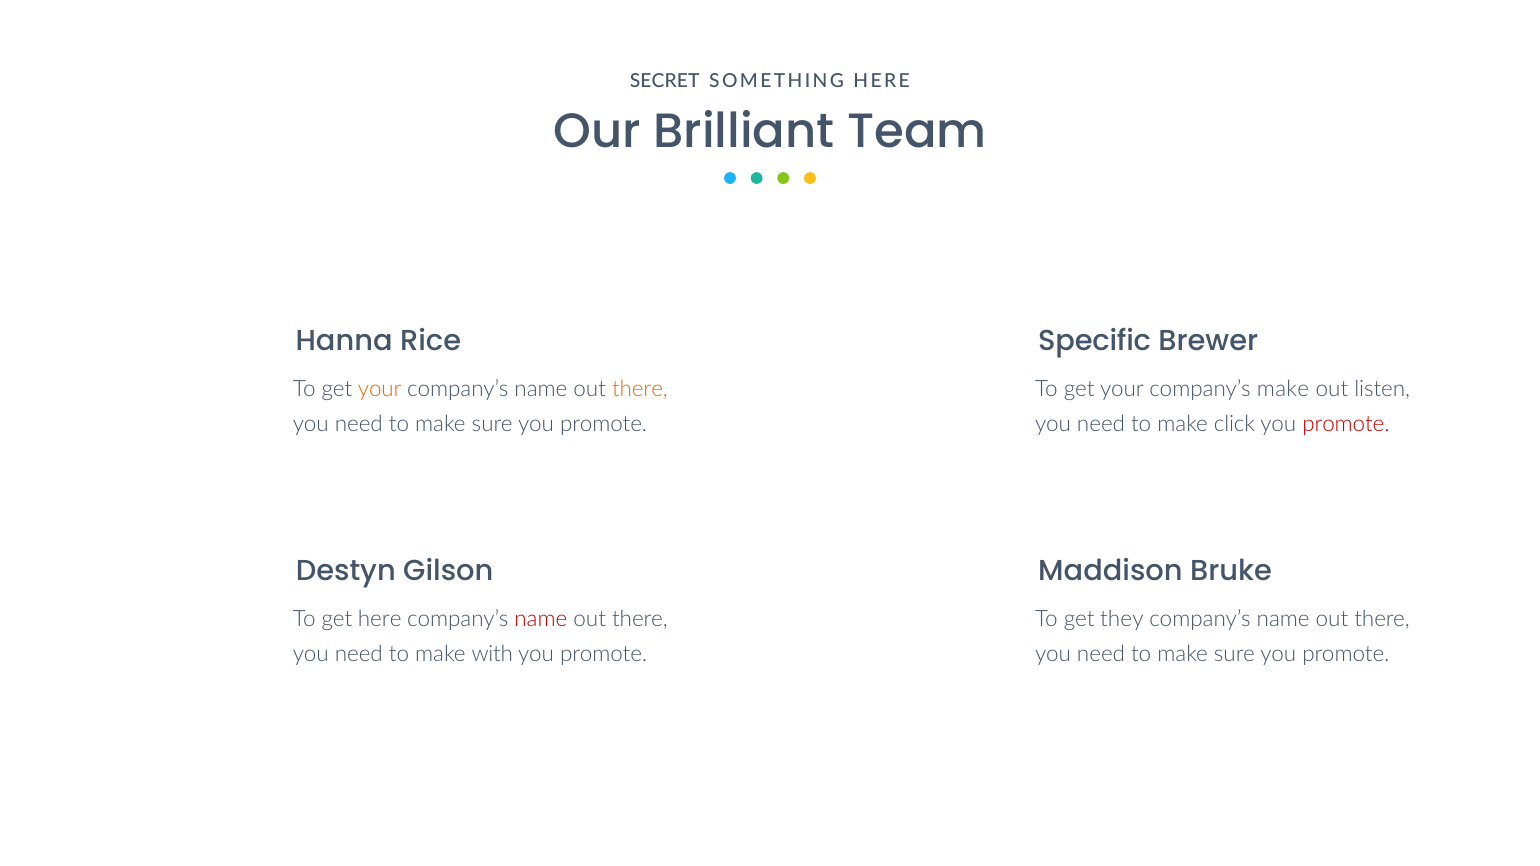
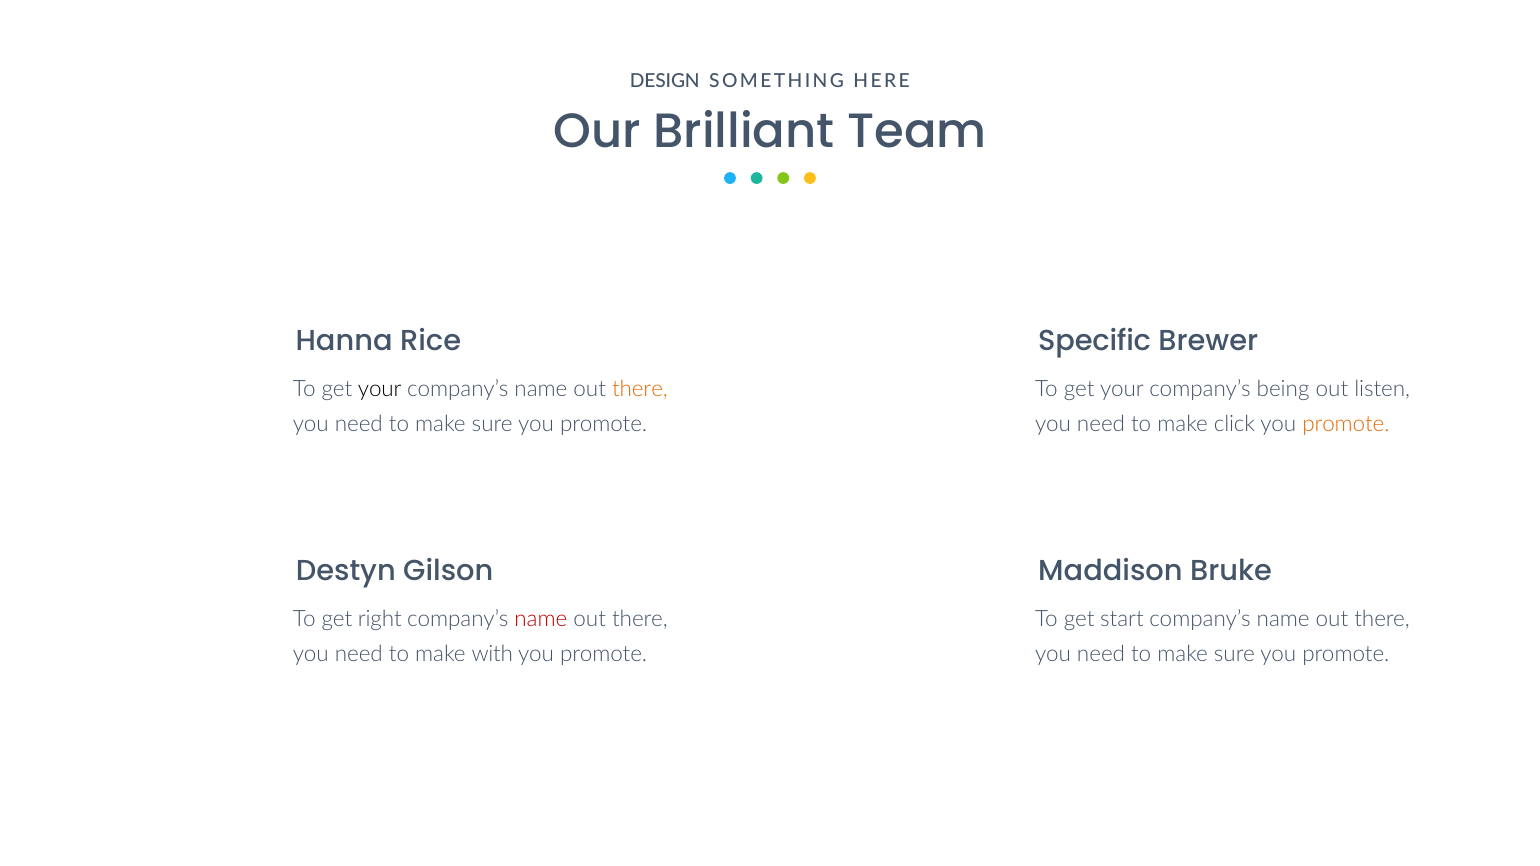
SECRET: SECRET -> DESIGN (665, 81)
your colour: orange -> black (380, 389)
company’s make: make -> being (1283, 389)
promote colour: red -> orange (1346, 424)
get here: here -> right (380, 620)
they: they -> start (1122, 620)
